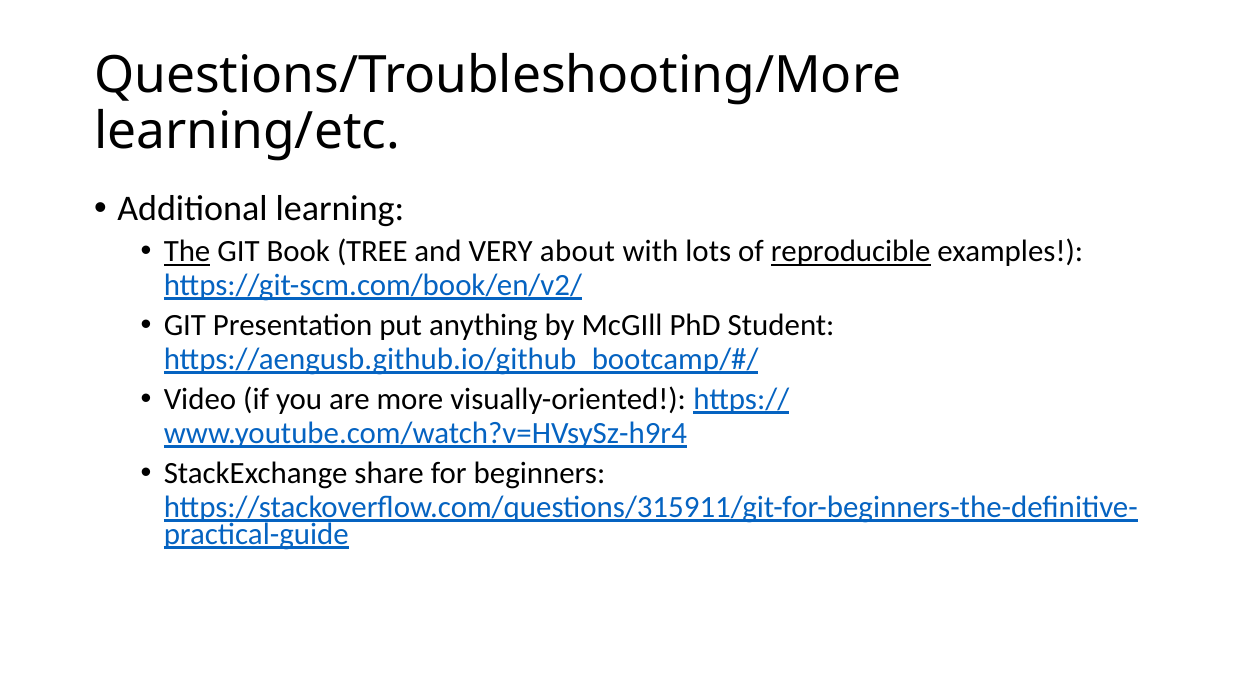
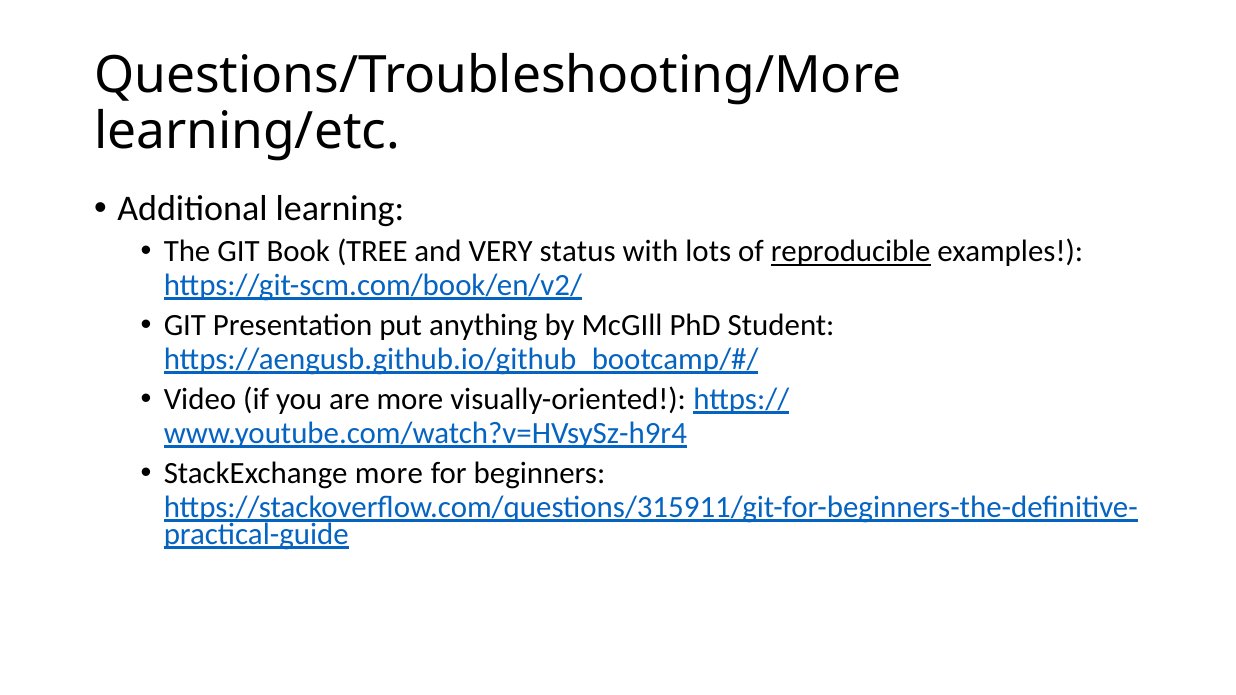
The underline: present -> none (187, 252)
about: about -> status (578, 252)
StackExchange share: share -> more (389, 473)
